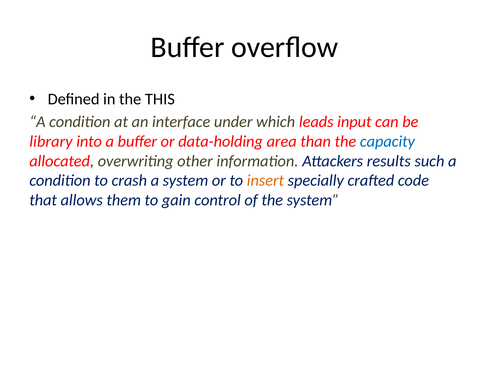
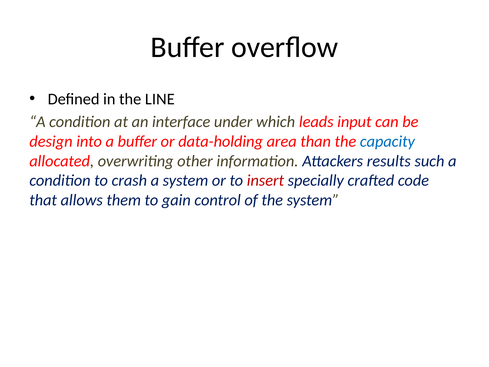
THIS: THIS -> LINE (160, 99)
library: library -> design (51, 141)
insert colour: orange -> red (265, 180)
